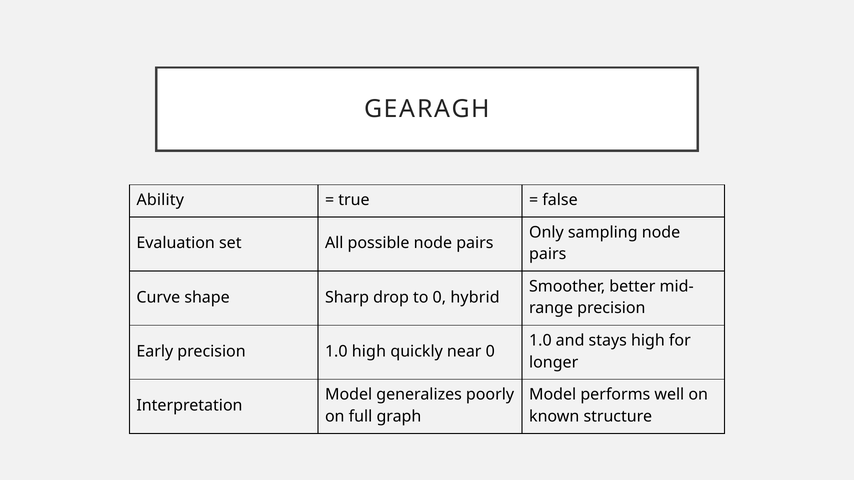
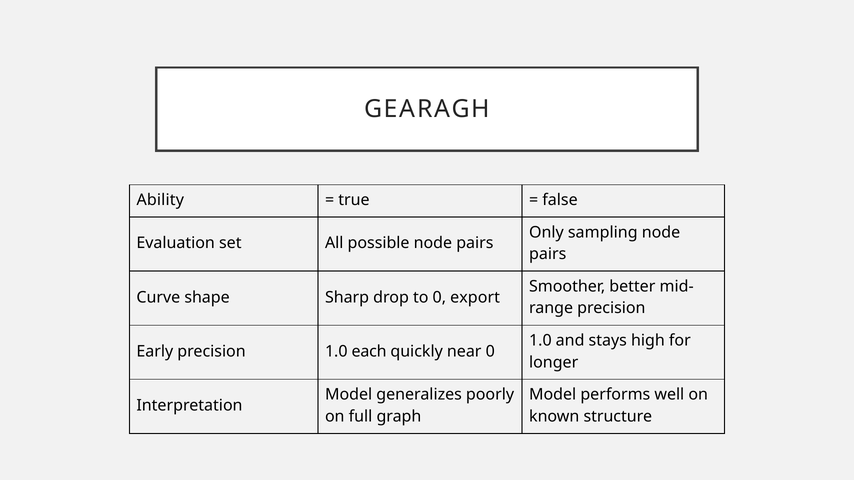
hybrid: hybrid -> export (475, 297)
1.0 high: high -> each (369, 352)
